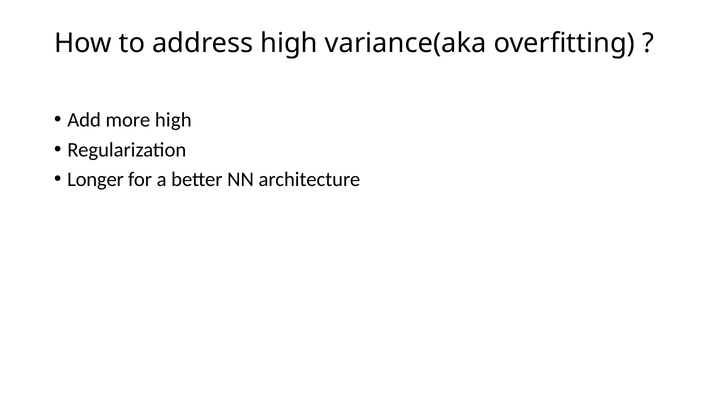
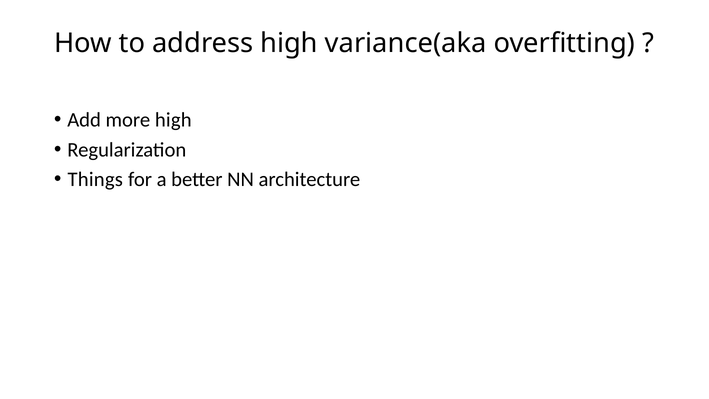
Longer: Longer -> Things (95, 179)
